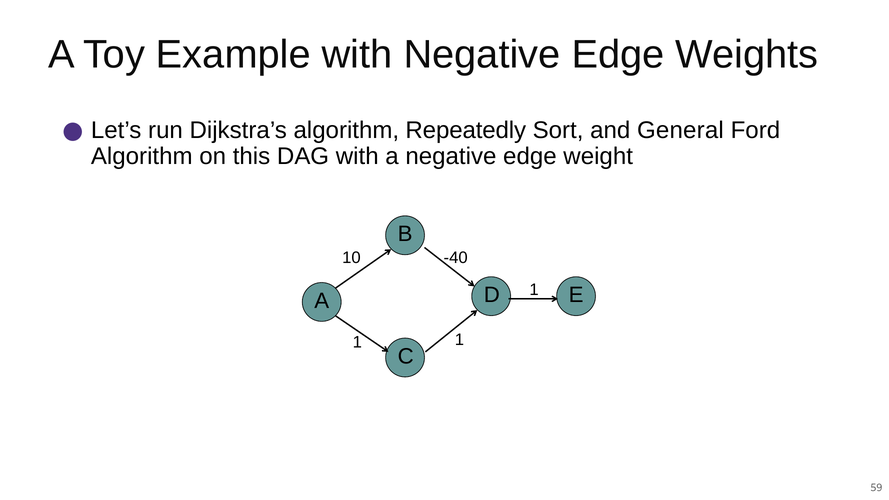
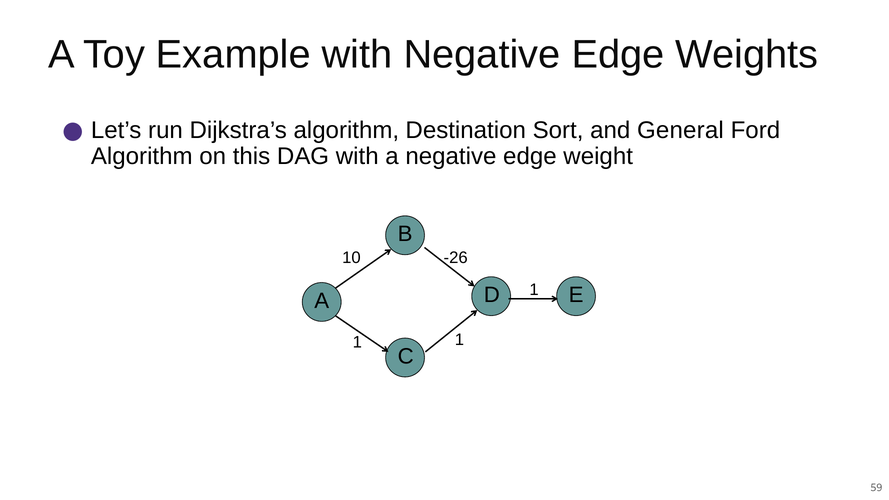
Repeatedly: Repeatedly -> Destination (466, 130)
-40: -40 -> -26 (456, 258)
